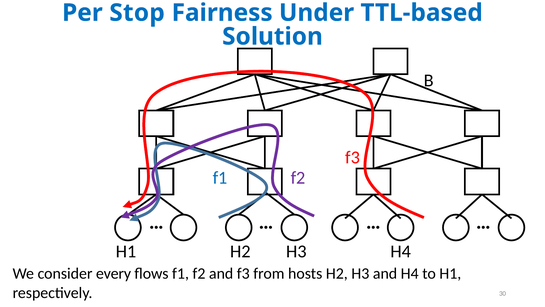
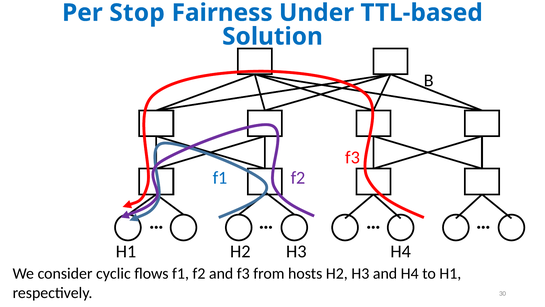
every: every -> cyclic (113, 273)
